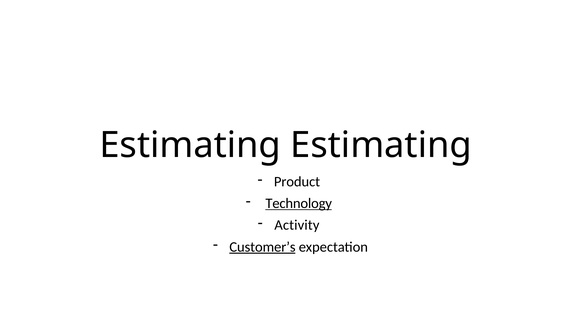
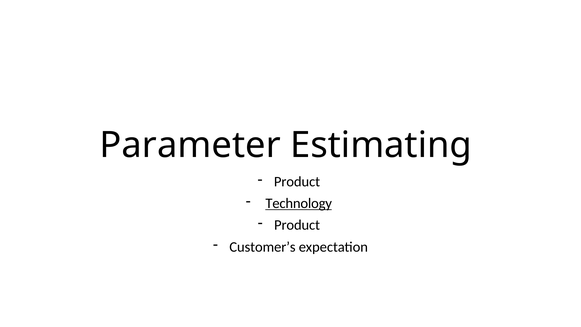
Estimating: Estimating -> Parameter (190, 145)
Activity: Activity -> Product (297, 225)
Customer’s underline: present -> none (262, 247)
